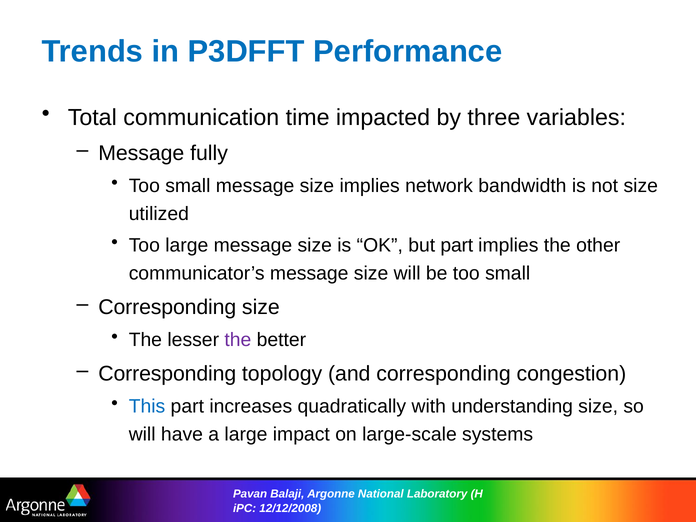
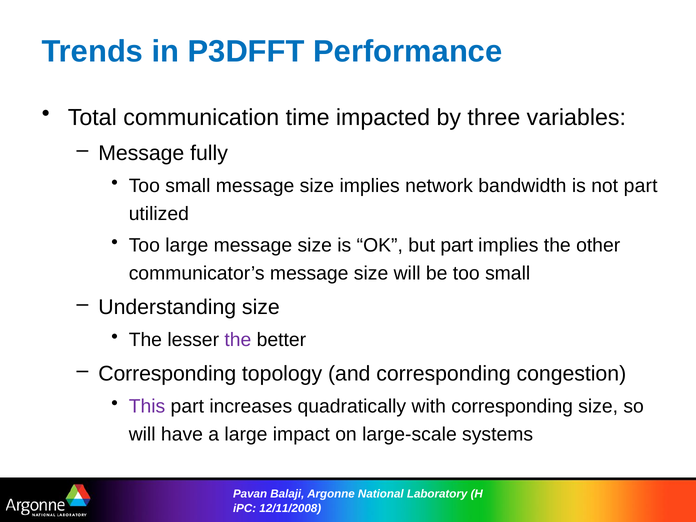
not size: size -> part (641, 186)
Corresponding: Corresponding -> Understanding (167, 307)
This colour: blue -> purple (147, 407)
with understanding: understanding -> corresponding (512, 407)
12/12/2008: 12/12/2008 -> 12/11/2008 (290, 508)
